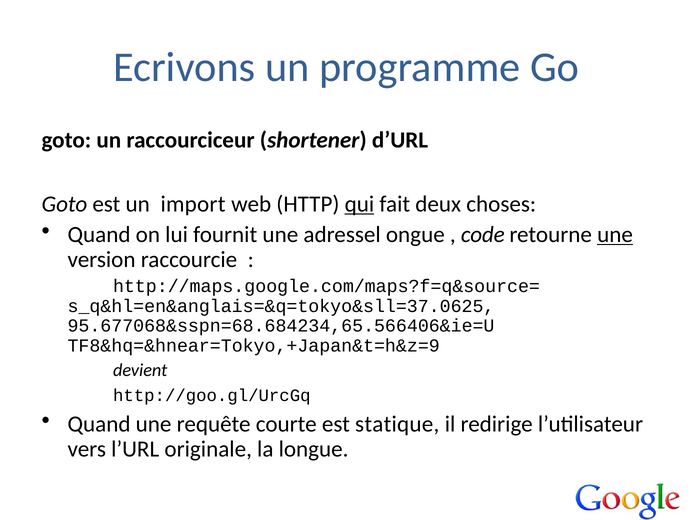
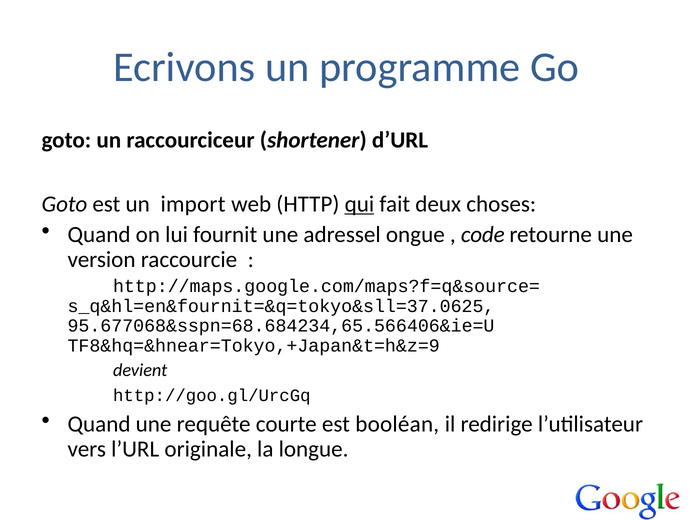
une underline: present -> none (615, 234)
s_q&hl=en&anglais=&q=tokyo&sll=37.0625: s_q&hl=en&anglais=&q=tokyo&sll=37.0625 -> s_q&hl=en&fournit=&q=tokyo&sll=37.0625 (281, 306)
statique: statique -> booléan (397, 424)
